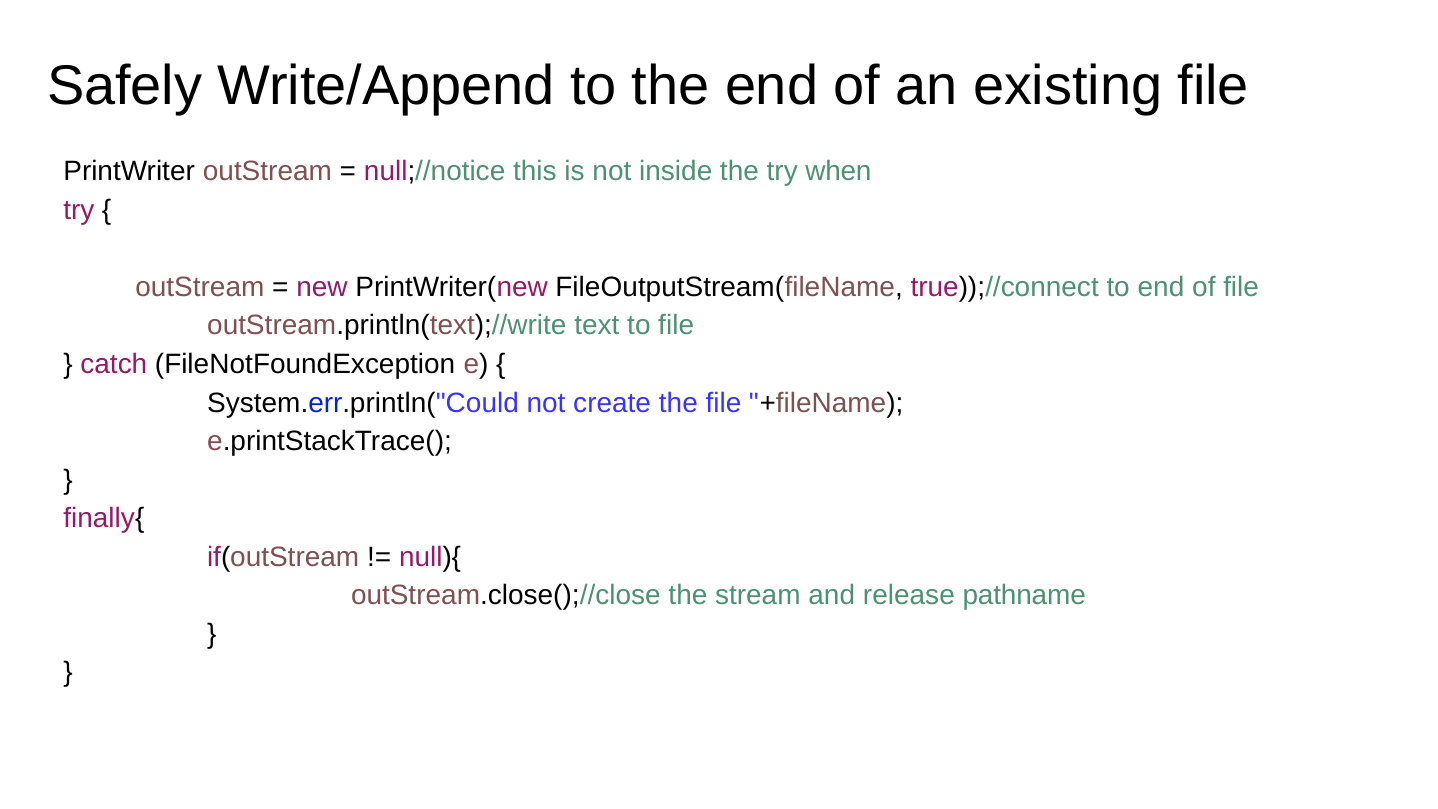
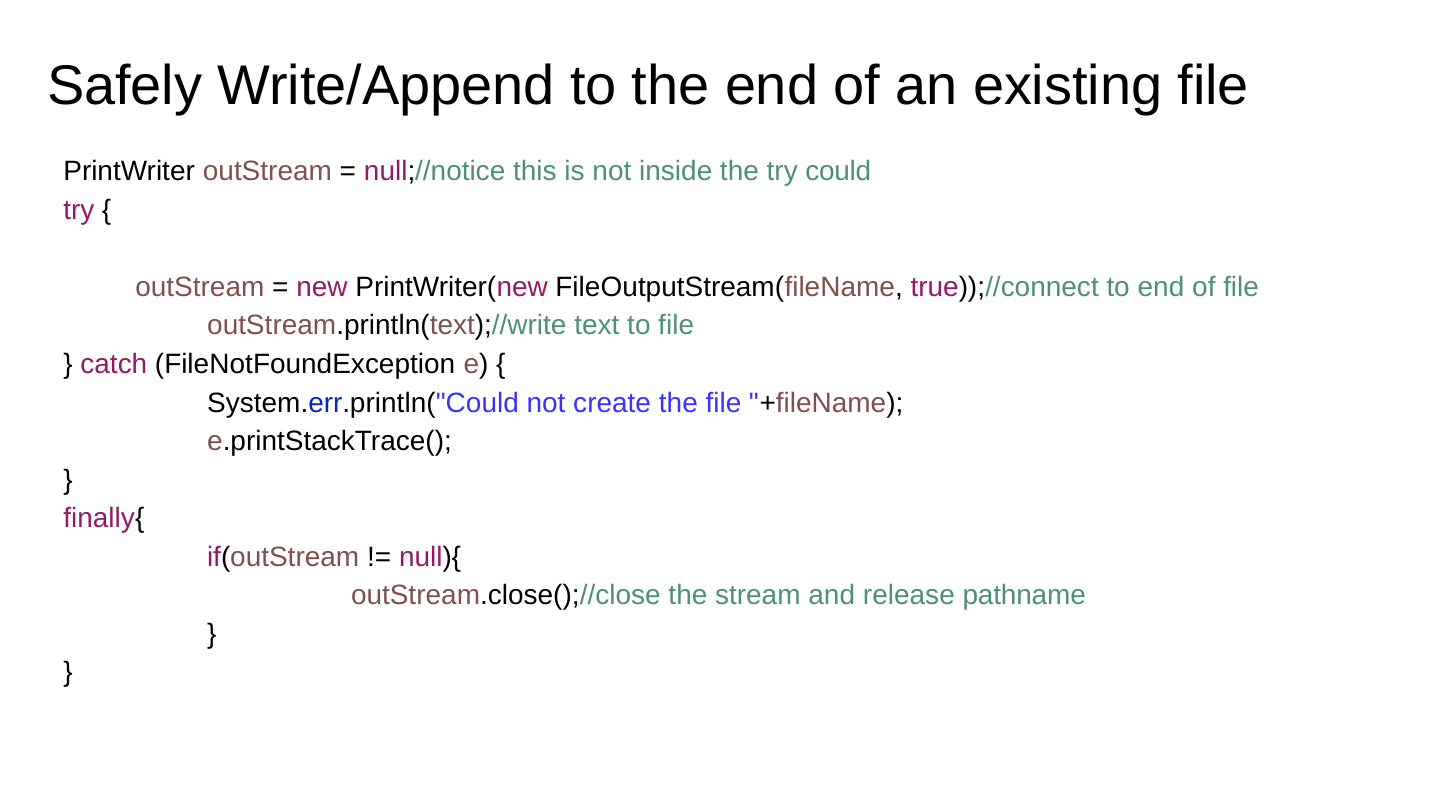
when: when -> could (838, 171)
